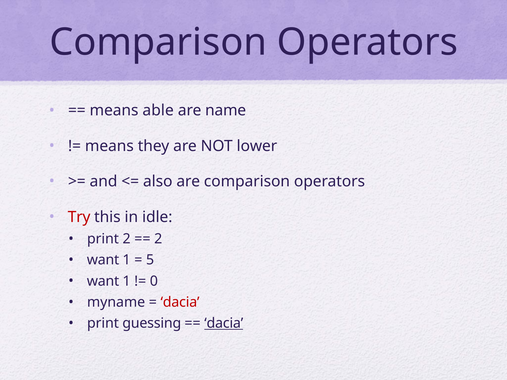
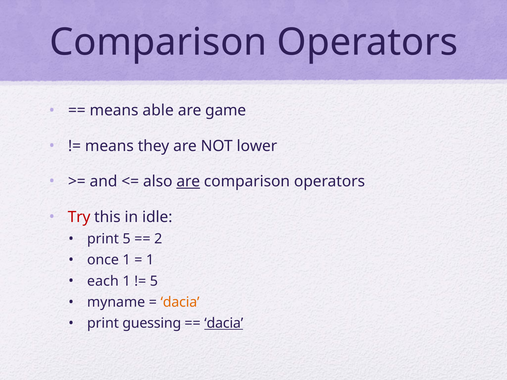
name: name -> game (226, 111)
are underline: none -> present (188, 182)
print 2: 2 -> 5 (127, 239)
want: want -> once (103, 260)
5: 5 -> 1 (150, 260)
want: want -> each (103, 281)
0: 0 -> 5 (154, 281)
dacia colour: red -> orange (180, 302)
